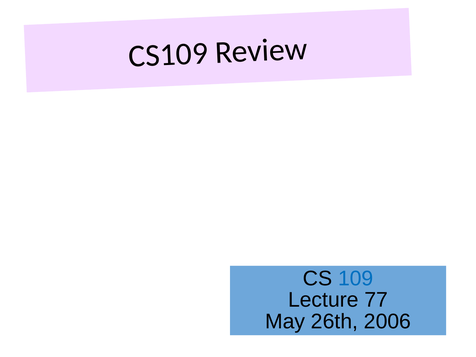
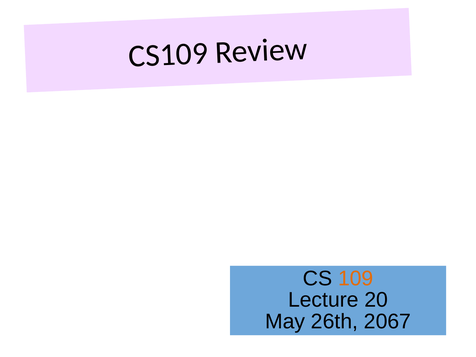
109 colour: blue -> orange (356, 278)
77: 77 -> 20 (376, 300)
2006: 2006 -> 2067 (387, 322)
